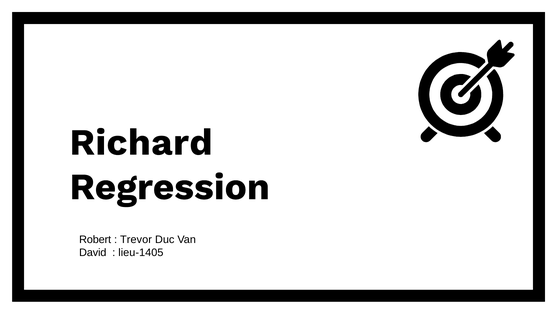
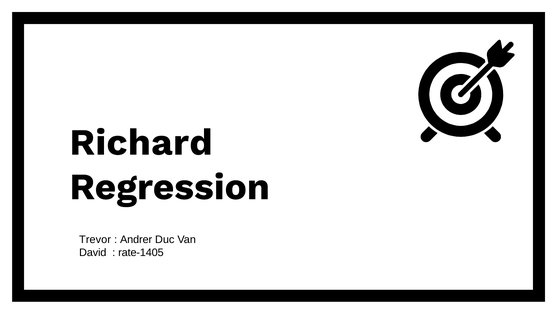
Robert: Robert -> Trevor (95, 240)
Trevor: Trevor -> Andrer (136, 240)
lieu-1405: lieu-1405 -> rate-1405 (141, 253)
